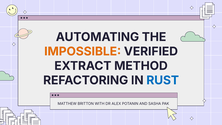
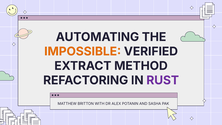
RUST colour: blue -> purple (163, 80)
